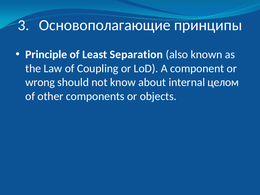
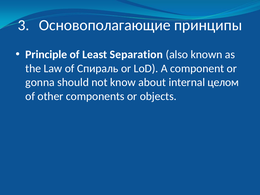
Coupling: Coupling -> Спираль (98, 68)
wrong: wrong -> gonna (40, 82)
